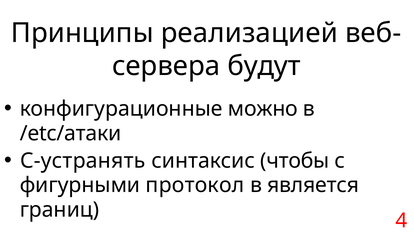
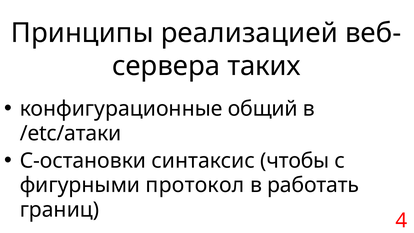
будут: будут -> таких (264, 66)
можно: можно -> общий (263, 109)
С-устранять: С-устранять -> С-остановки (83, 161)
является: является -> работать (313, 185)
